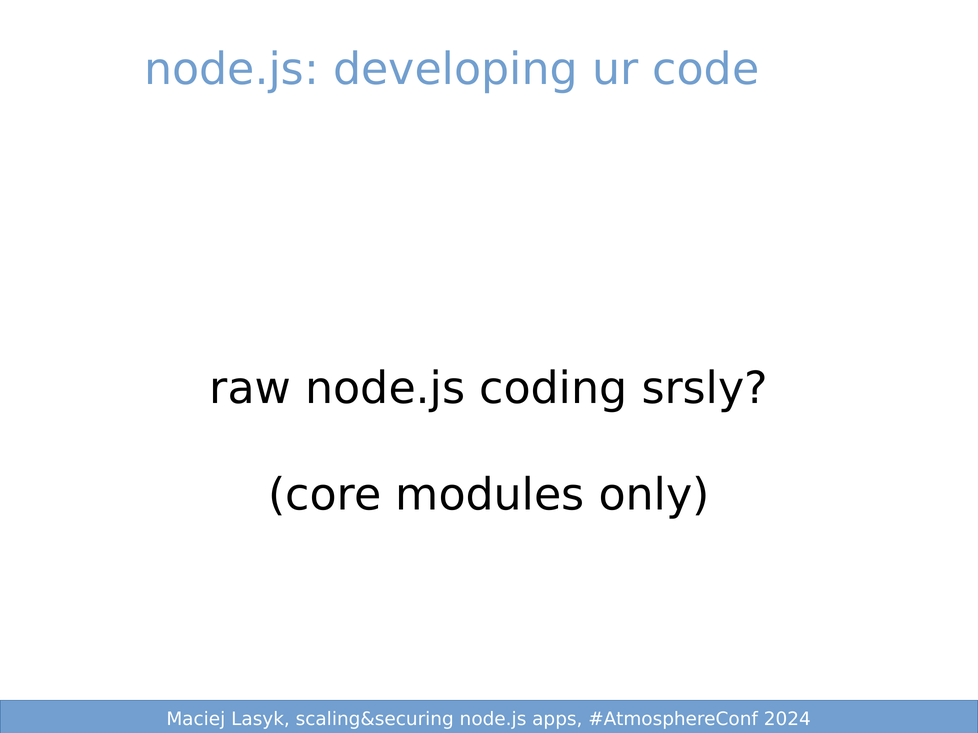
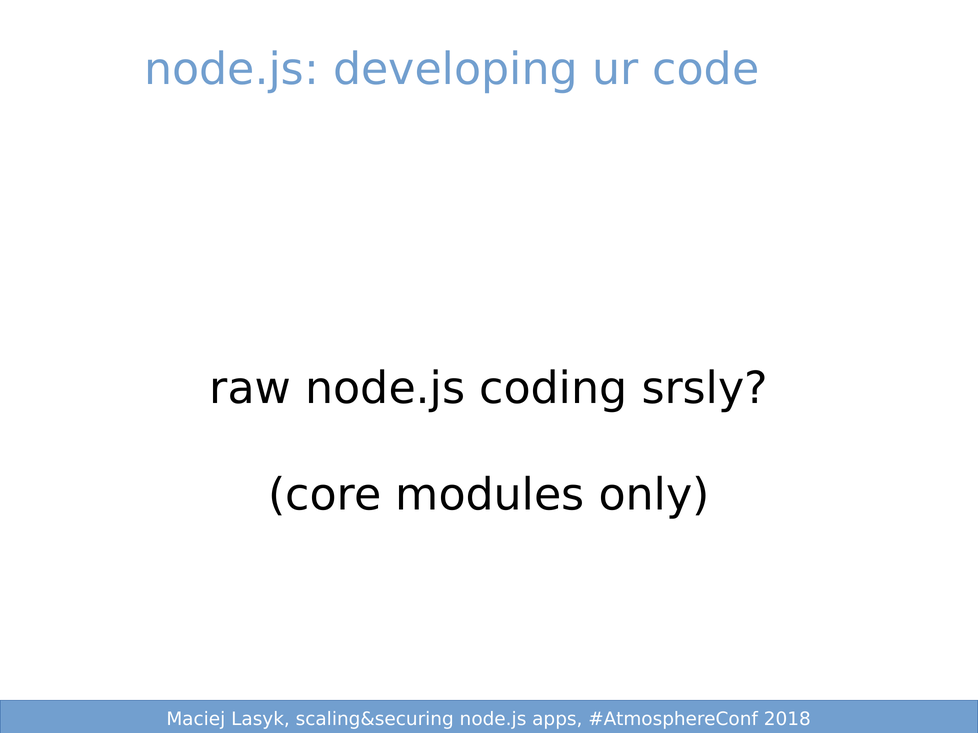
2024: 2024 -> 2018 (787, 719)
